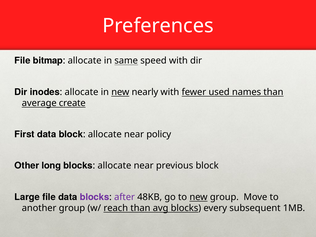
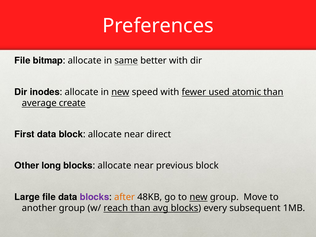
speed: speed -> better (154, 61)
nearly: nearly -> speed (145, 92)
names: names -> atomic (247, 92)
policy: policy -> direct (159, 134)
after colour: purple -> orange (125, 197)
